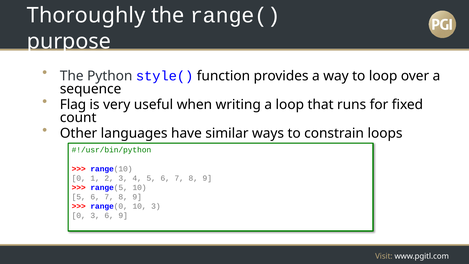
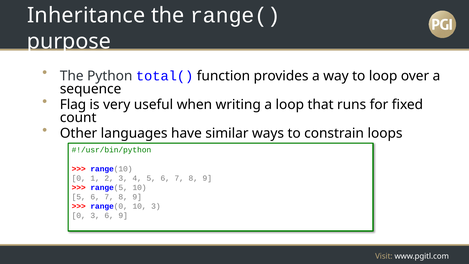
Thoroughly: Thoroughly -> Inheritance (86, 15)
style(: style( -> total( (165, 76)
